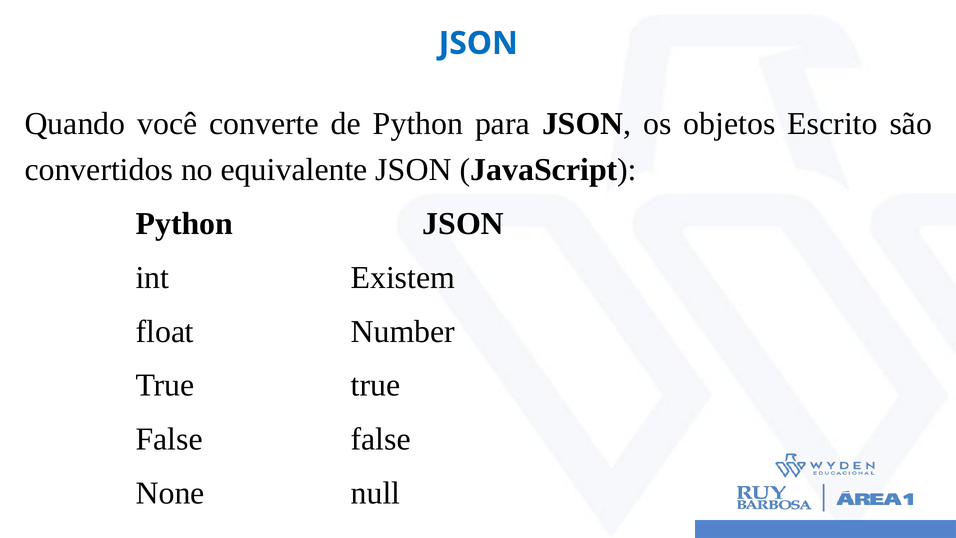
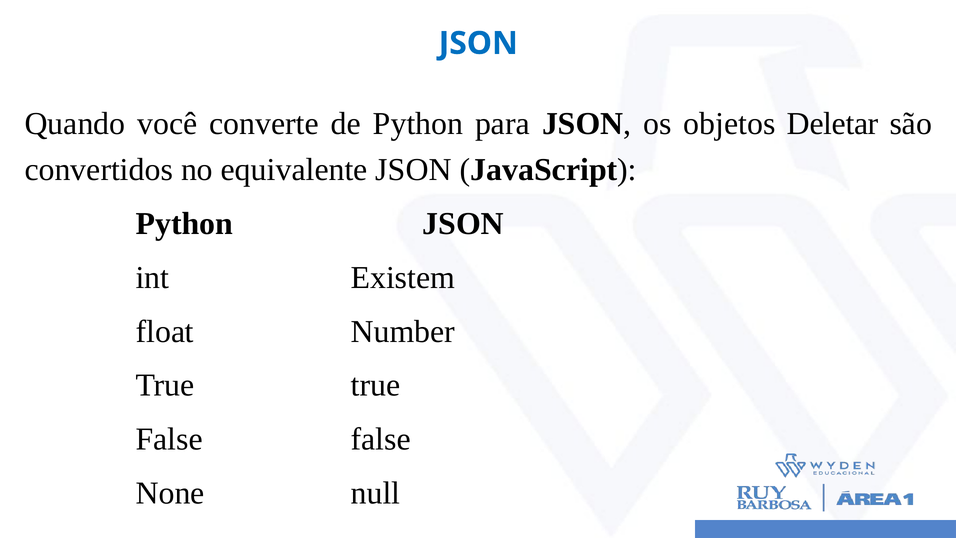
Escrito: Escrito -> Deletar (833, 124)
